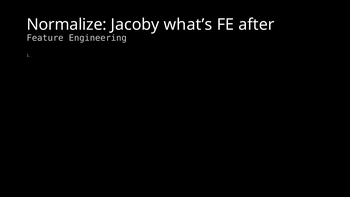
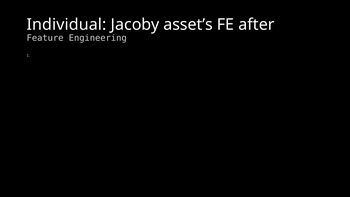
Normalize: Normalize -> Individual (67, 25)
what’s: what’s -> asset’s (188, 25)
